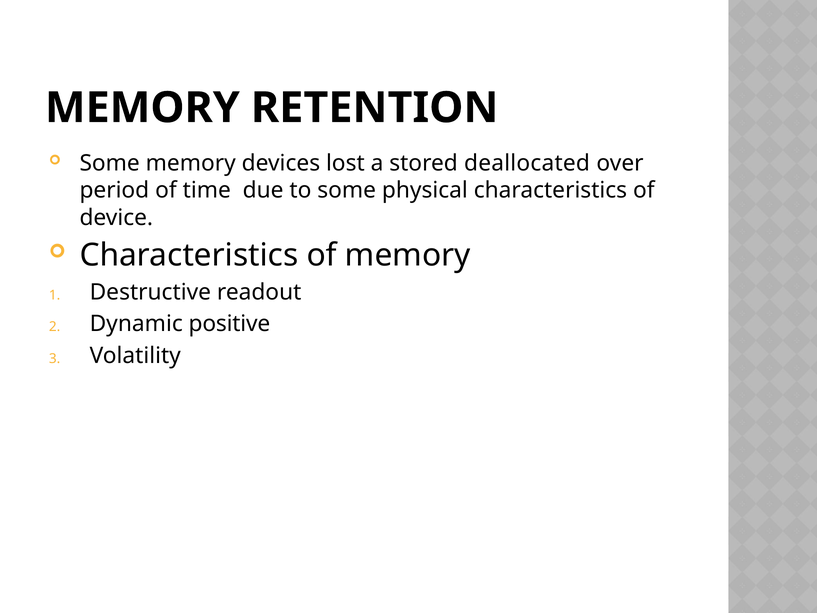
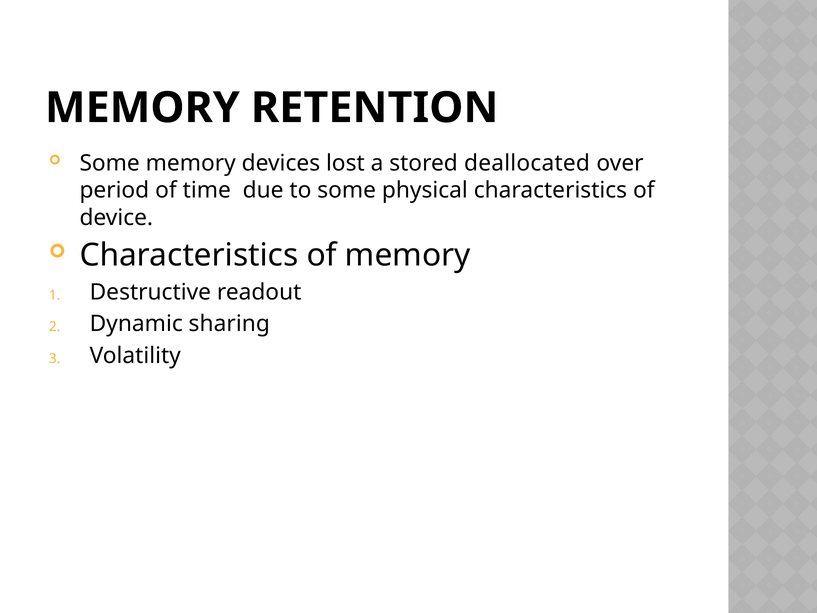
positive: positive -> sharing (229, 324)
